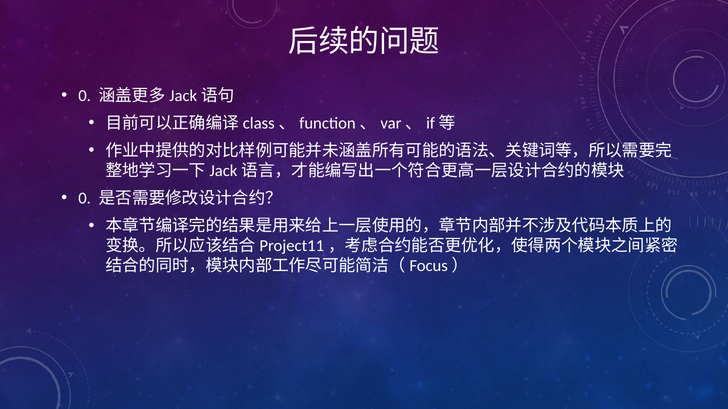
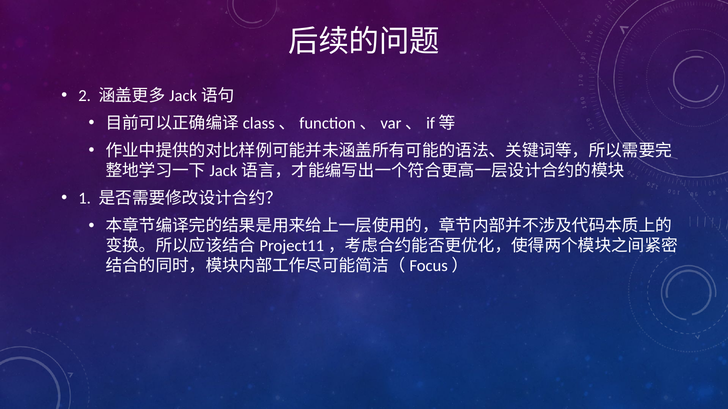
0: 0 -> 2 (85, 96)
0: 0 -> 1 (85, 199)
